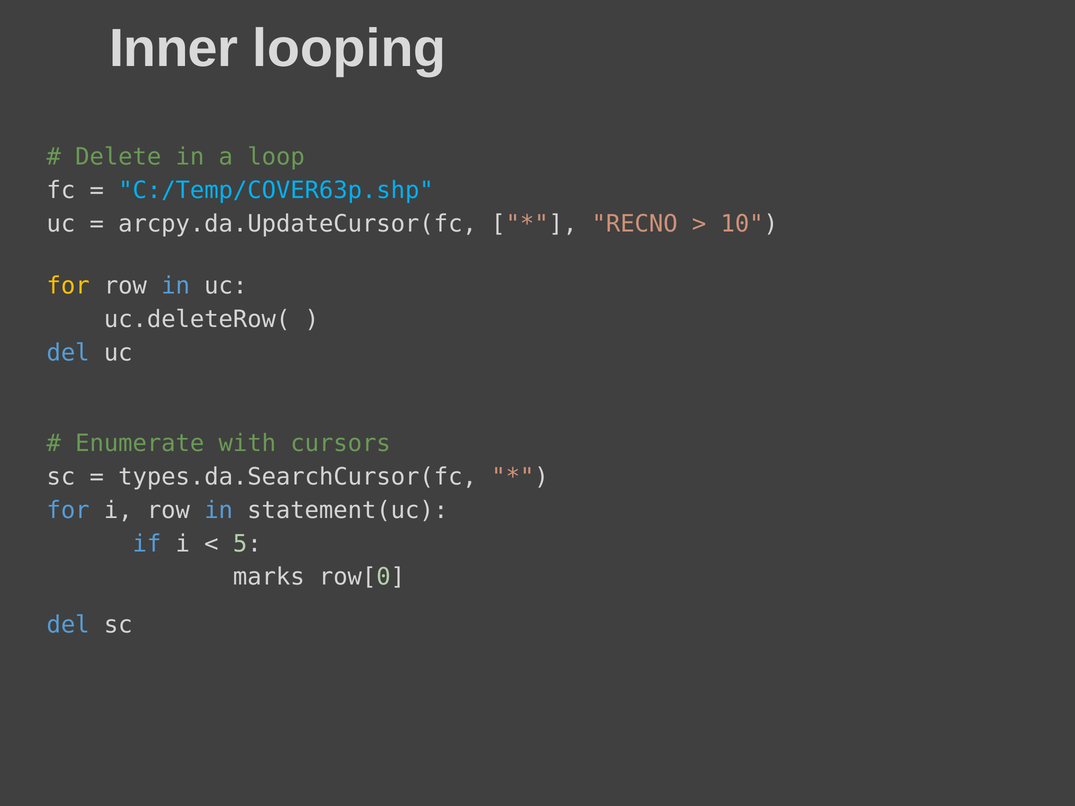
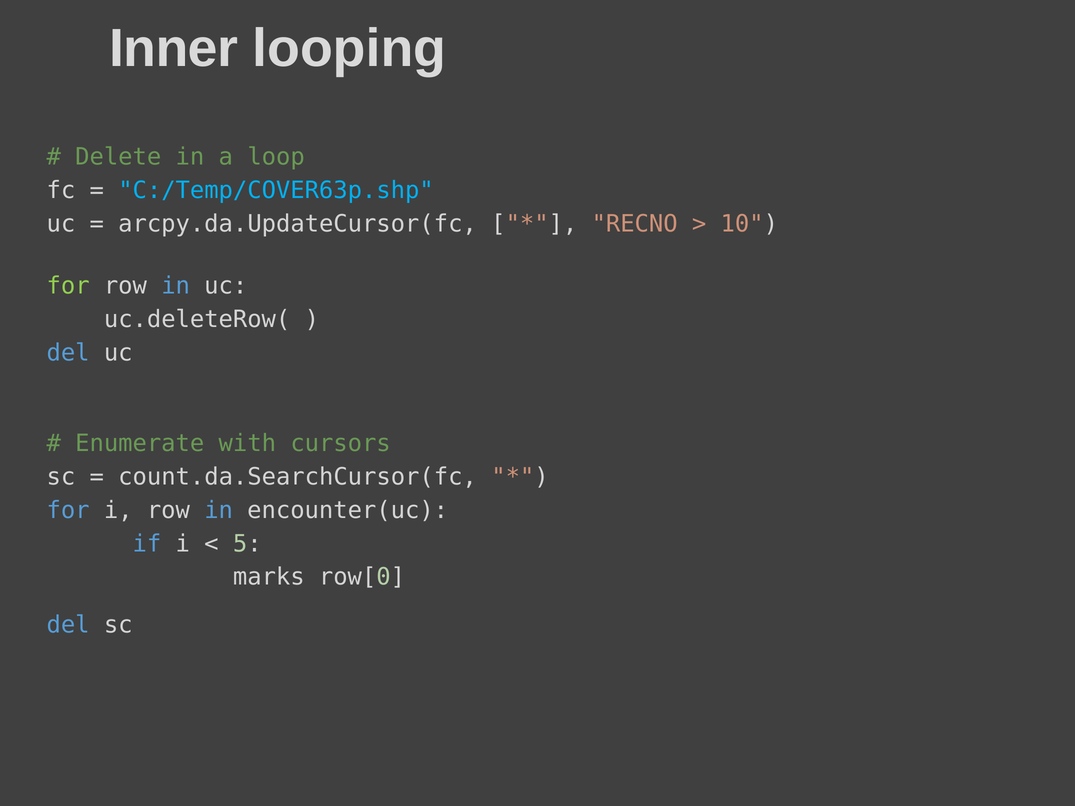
for colour: yellow -> light green (68, 286)
types.da.SearchCursor(fc: types.da.SearchCursor(fc -> count.da.SearchCursor(fc (298, 477)
statement(uc: statement(uc -> encounter(uc (348, 510)
